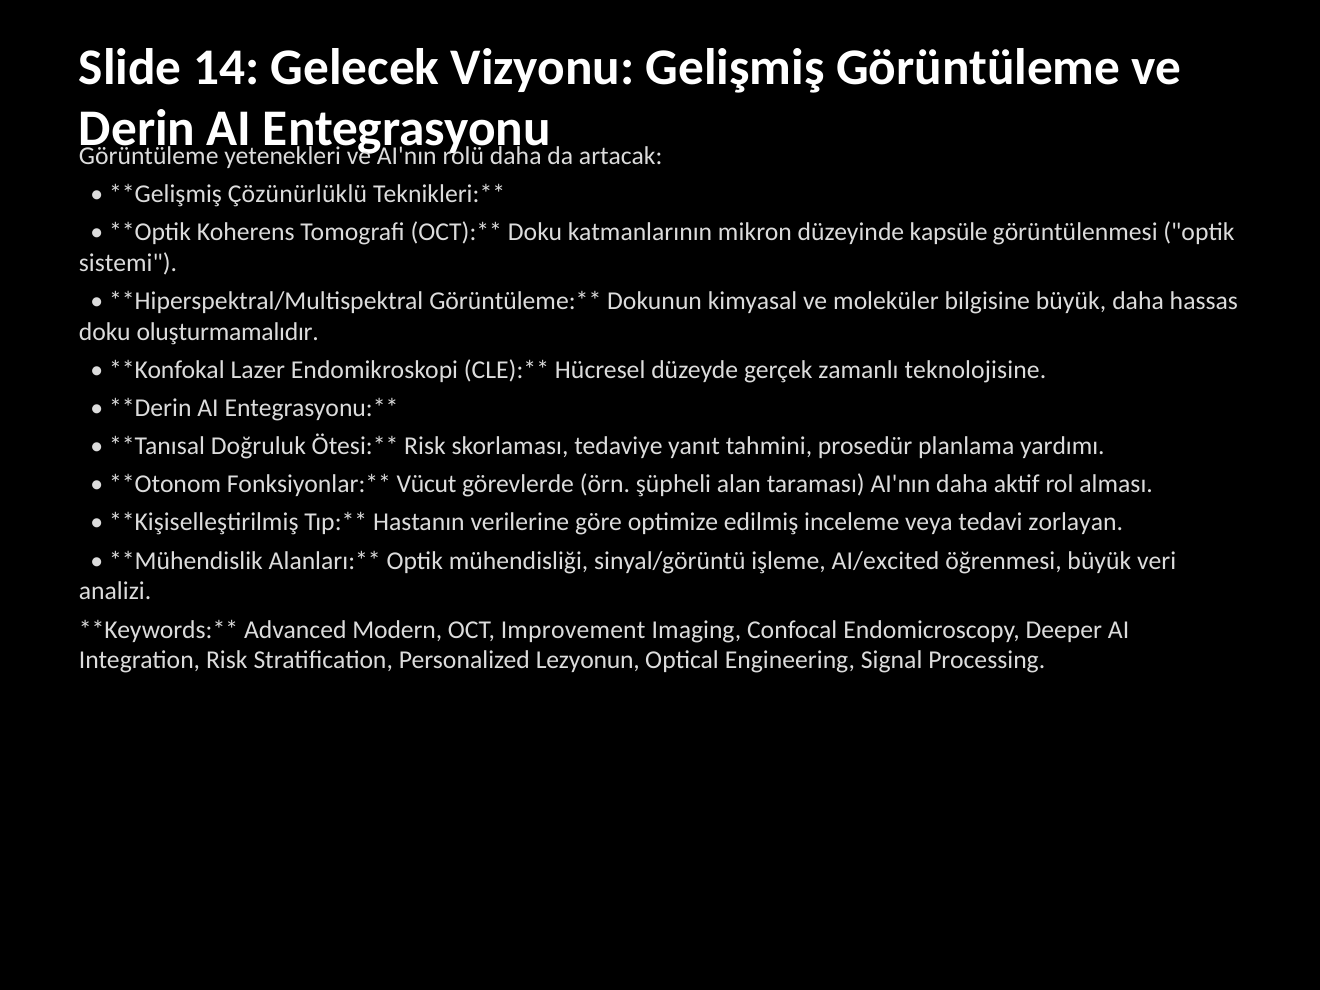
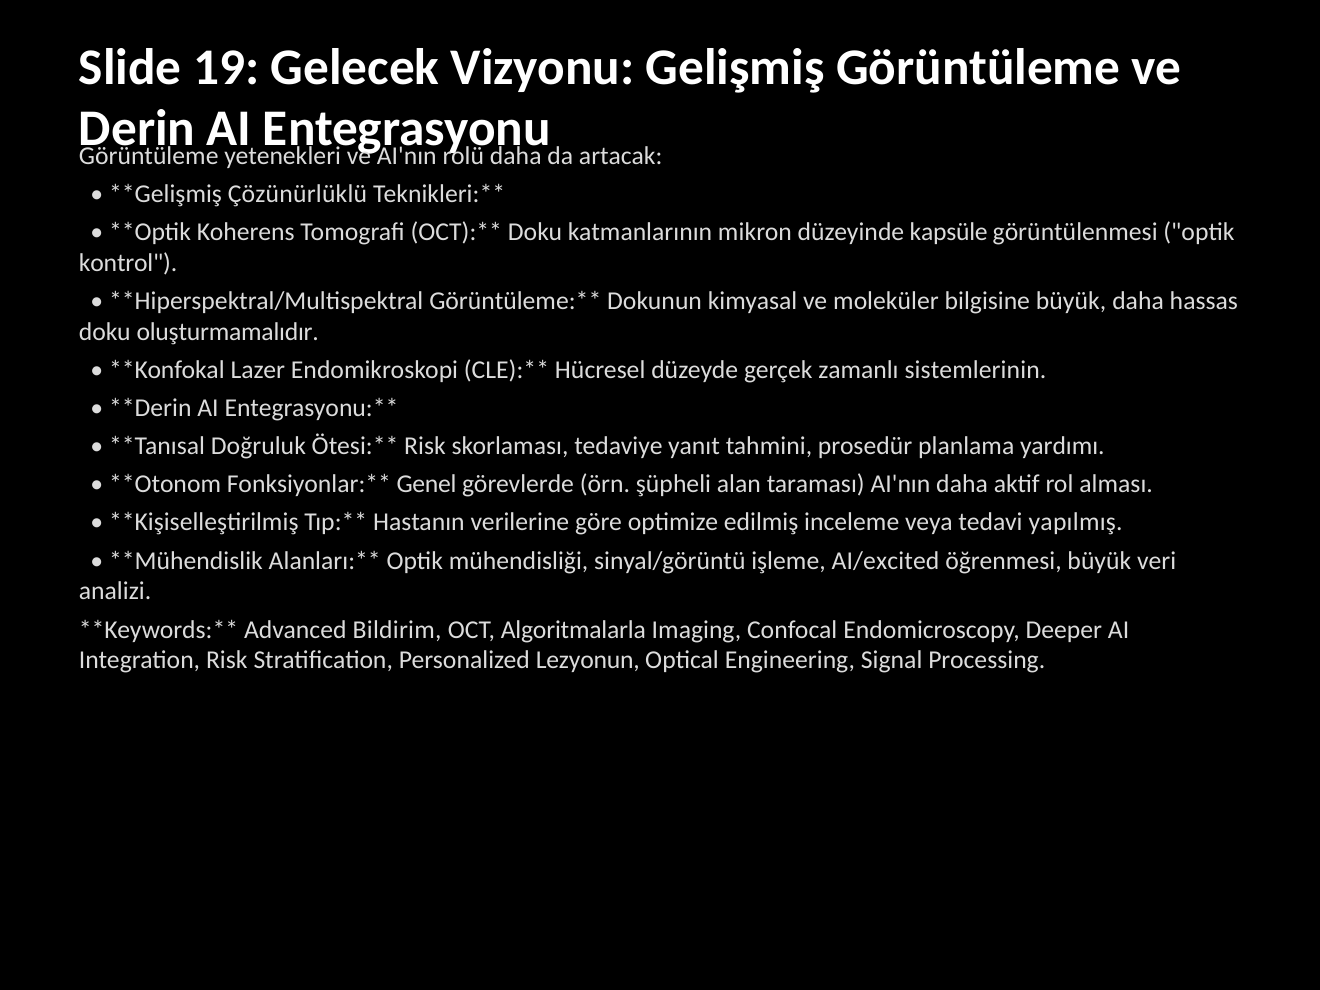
14: 14 -> 19 (226, 67)
sistemi: sistemi -> kontrol (128, 263)
teknolojisine: teknolojisine -> sistemlerinin (975, 370)
Vücut: Vücut -> Genel (427, 484)
zorlayan: zorlayan -> yapılmış (1076, 522)
Modern: Modern -> Bildirim (397, 630)
Improvement: Improvement -> Algoritmalarla (573, 630)
